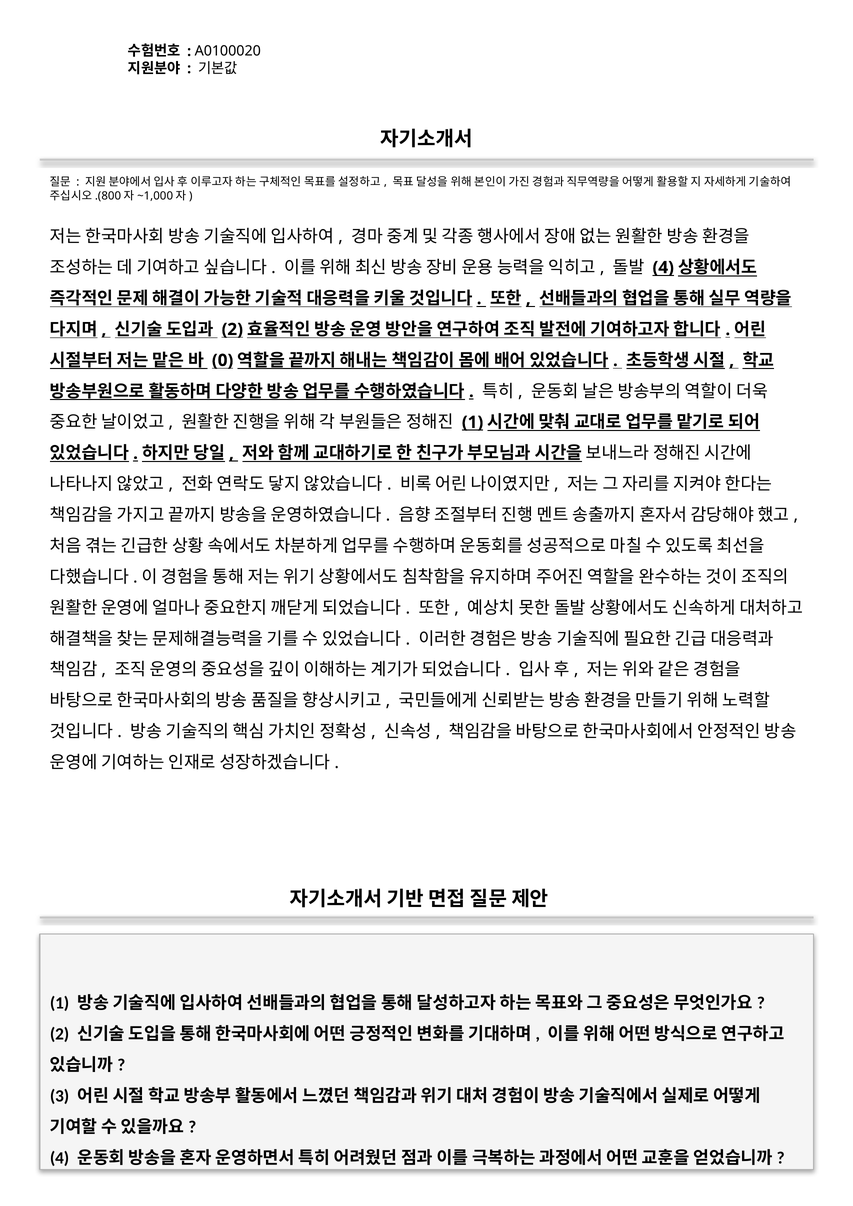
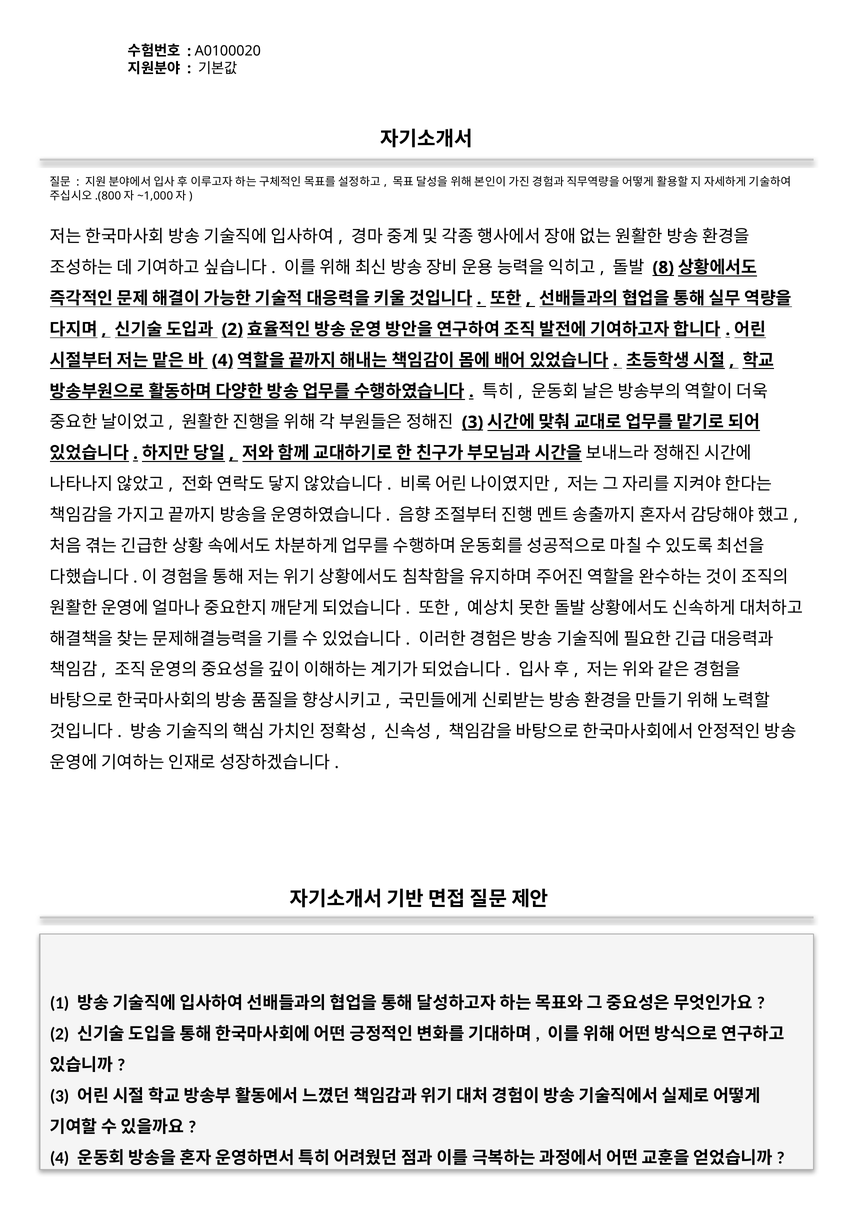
4: 4 -> 8 (663, 268)
0: 0 -> 4 (223, 361)
1: 1 -> 3 (473, 422)
